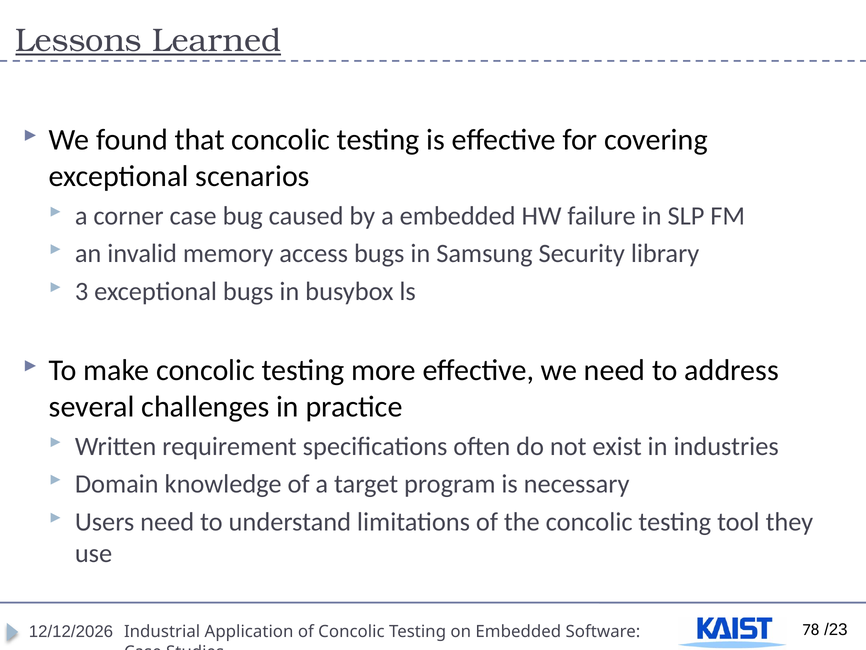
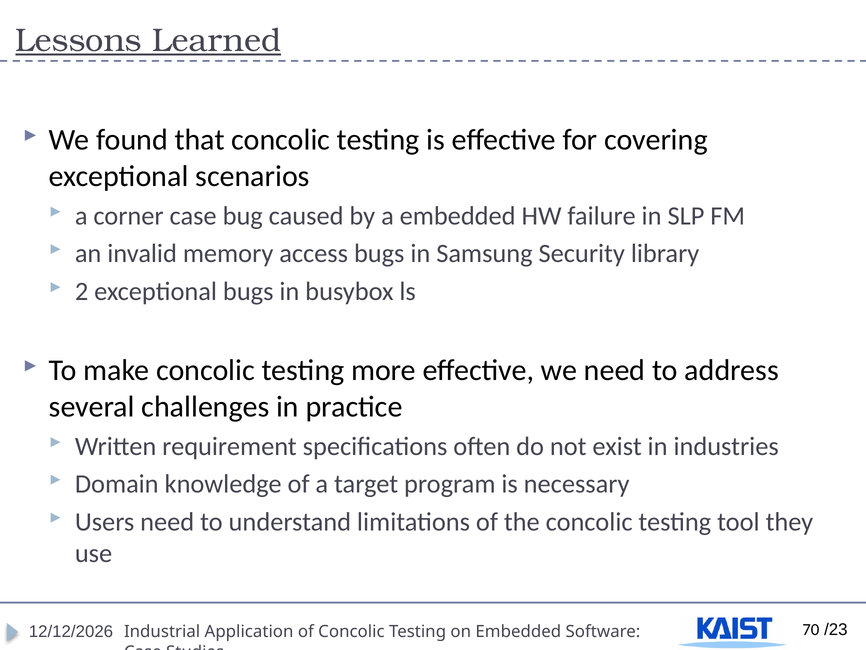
3: 3 -> 2 (82, 291)
78: 78 -> 70 (811, 629)
